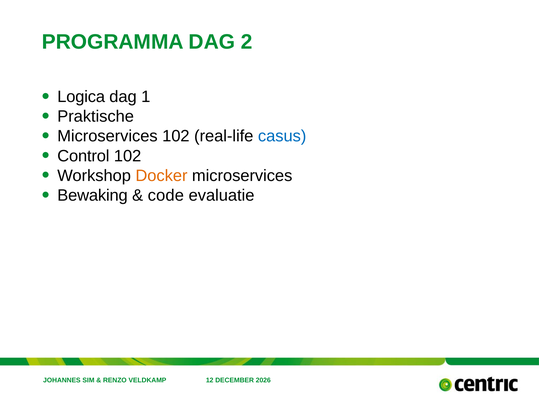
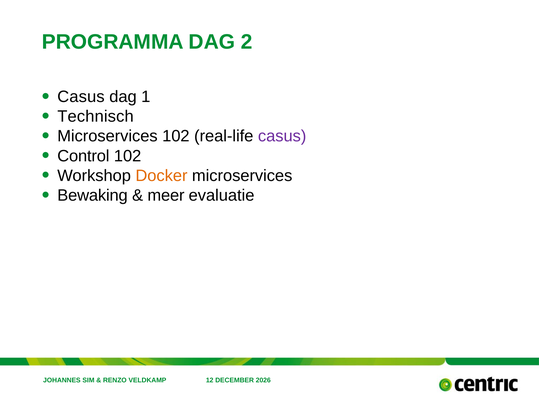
Logica: Logica -> Casus (81, 97)
Praktische: Praktische -> Technisch (96, 117)
casus colour: blue -> purple (282, 136)
code: code -> meer (166, 196)
